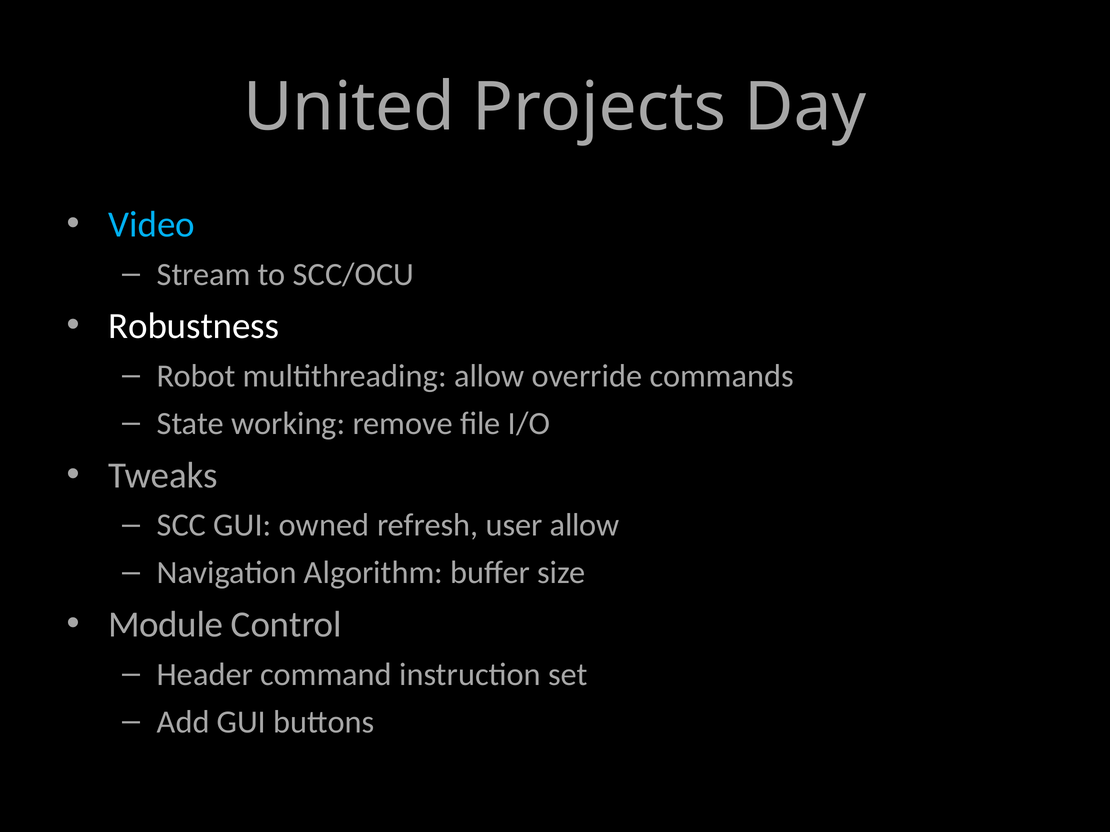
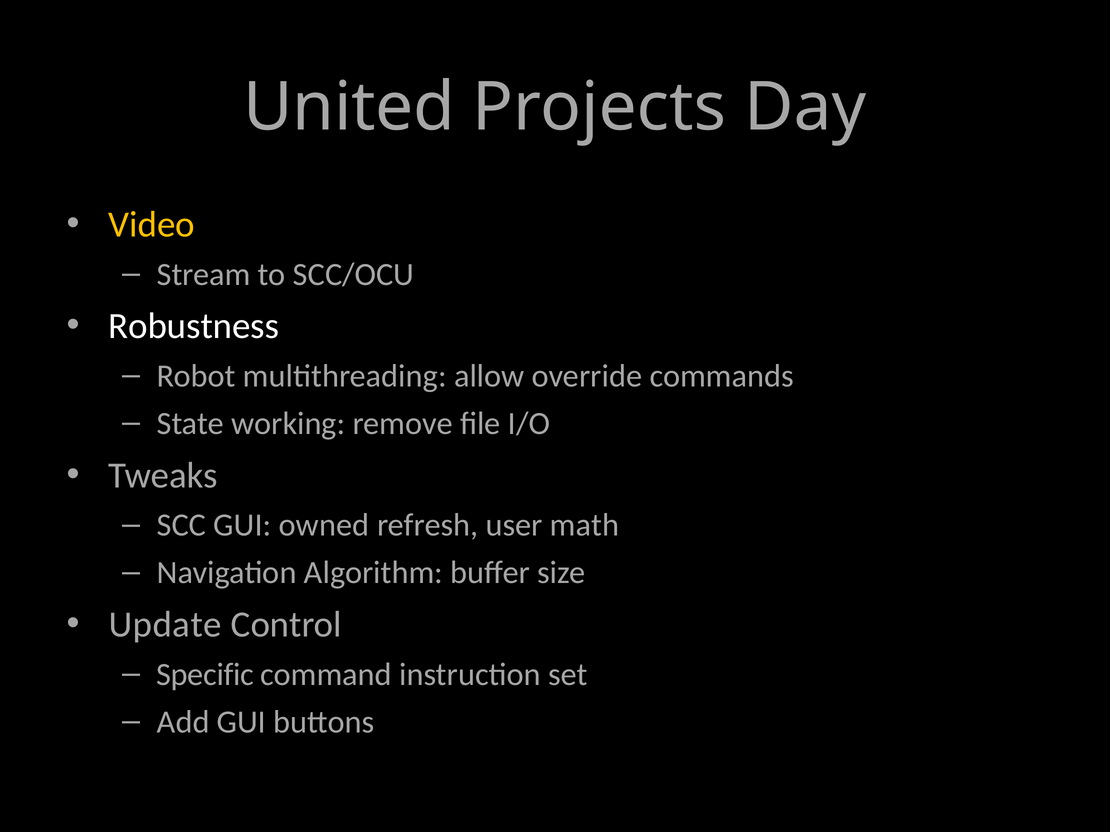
Video colour: light blue -> yellow (152, 225)
user allow: allow -> math (584, 526)
Module: Module -> Update (165, 625)
Header: Header -> Specific (205, 675)
